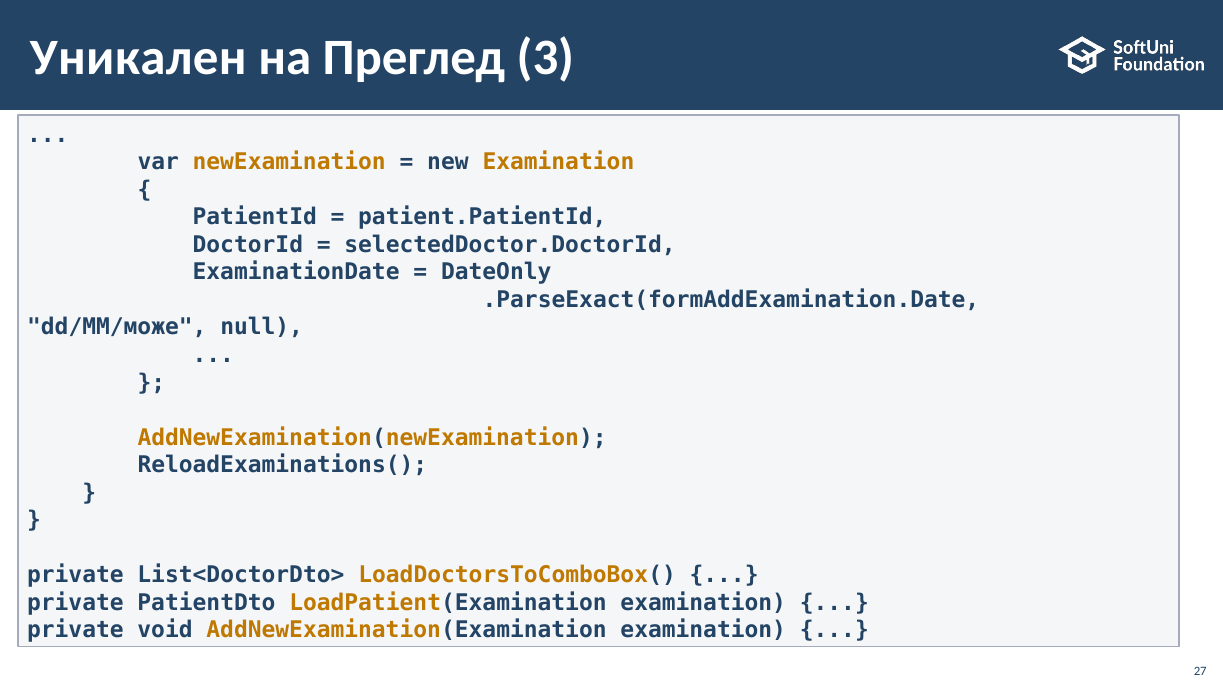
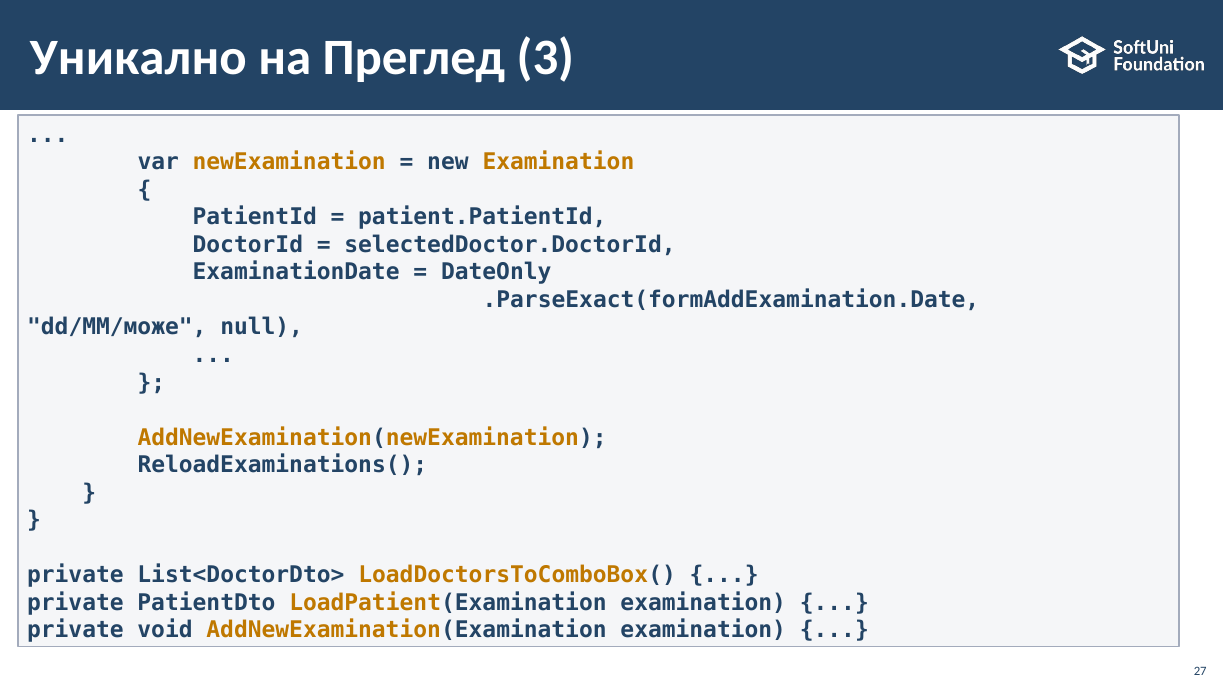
Уникален: Уникален -> Уникално (138, 58)
